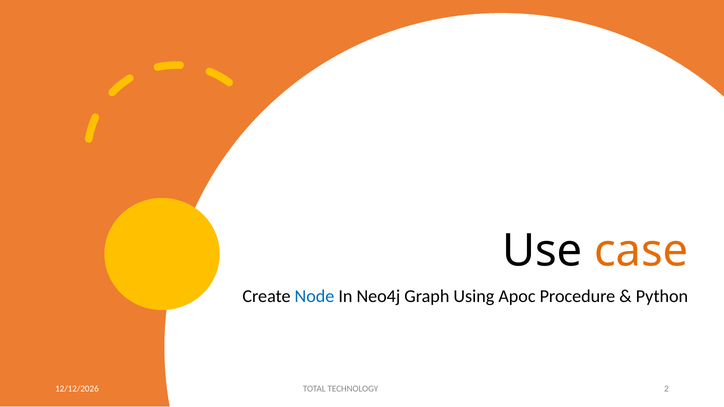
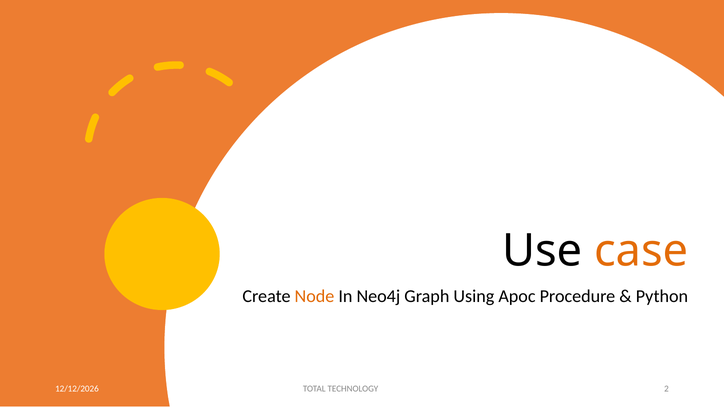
Node colour: blue -> orange (314, 296)
